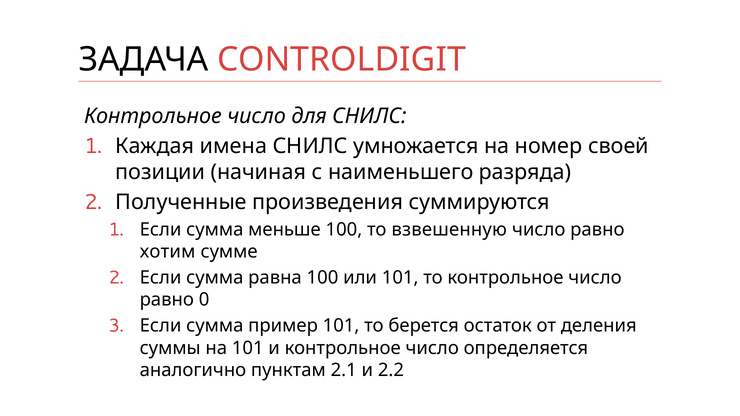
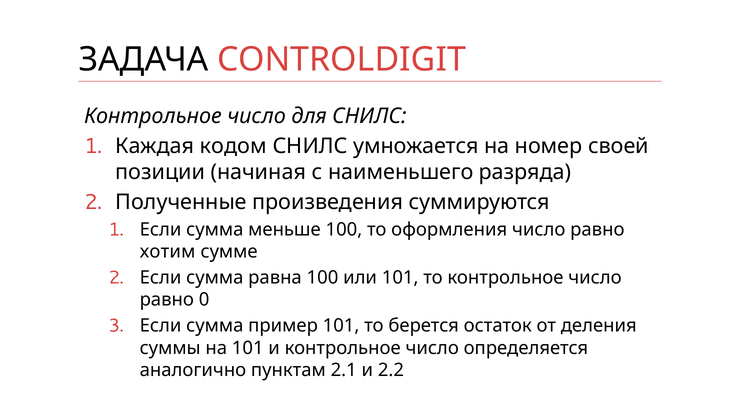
имена: имена -> кодом (233, 146)
взвешенную: взвешенную -> оформления (449, 230)
